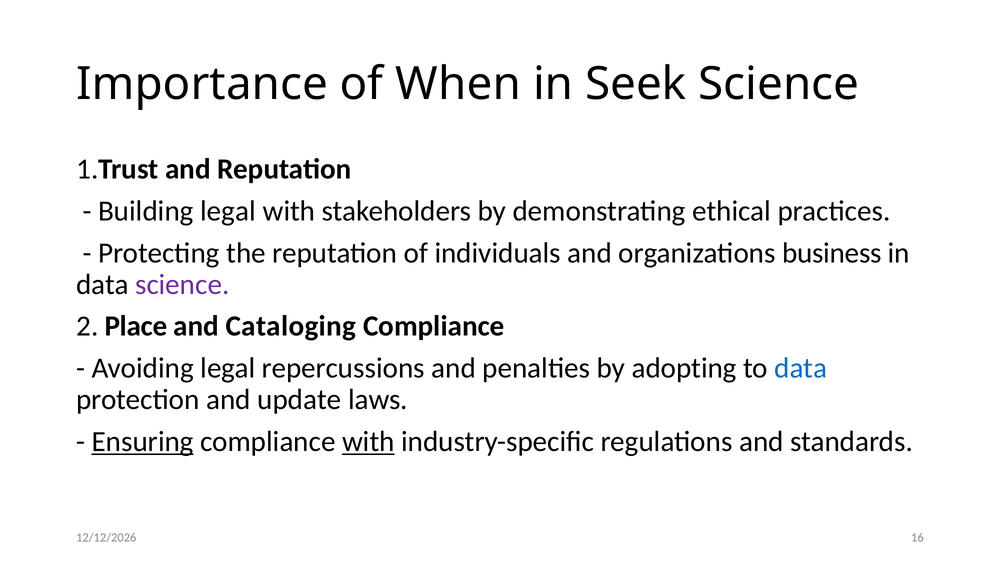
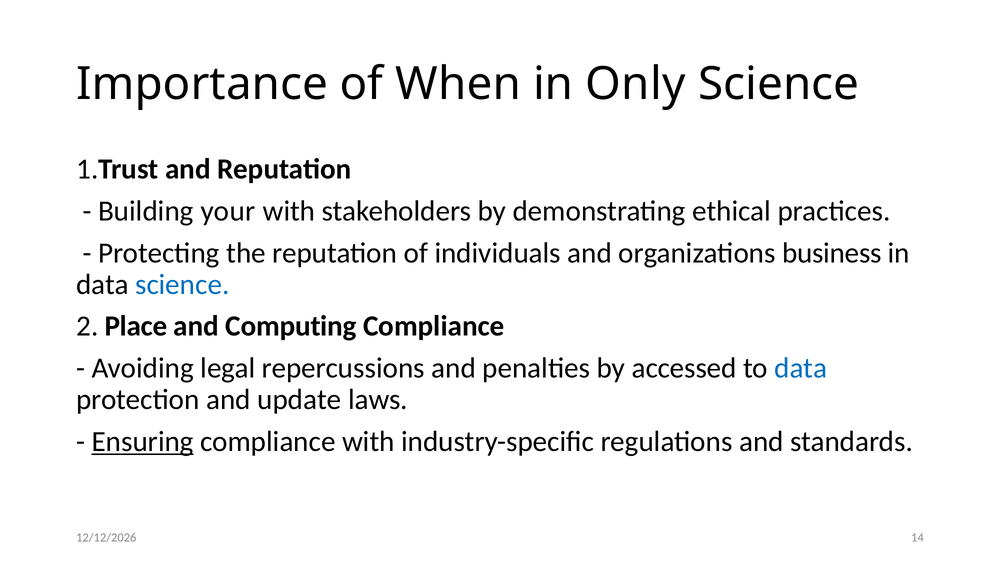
Seek: Seek -> Only (636, 84)
Building legal: legal -> your (228, 211)
science colour: purple -> blue (182, 284)
Cataloging: Cataloging -> Computing (291, 326)
adopting: adopting -> accessed (684, 368)
with underline: present -> none (368, 441)
16: 16 -> 14 (917, 537)
